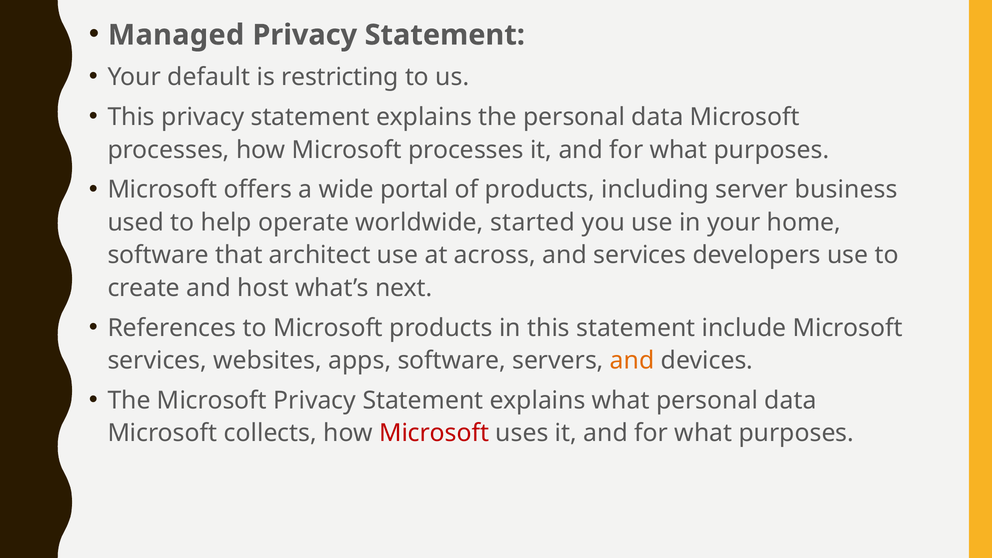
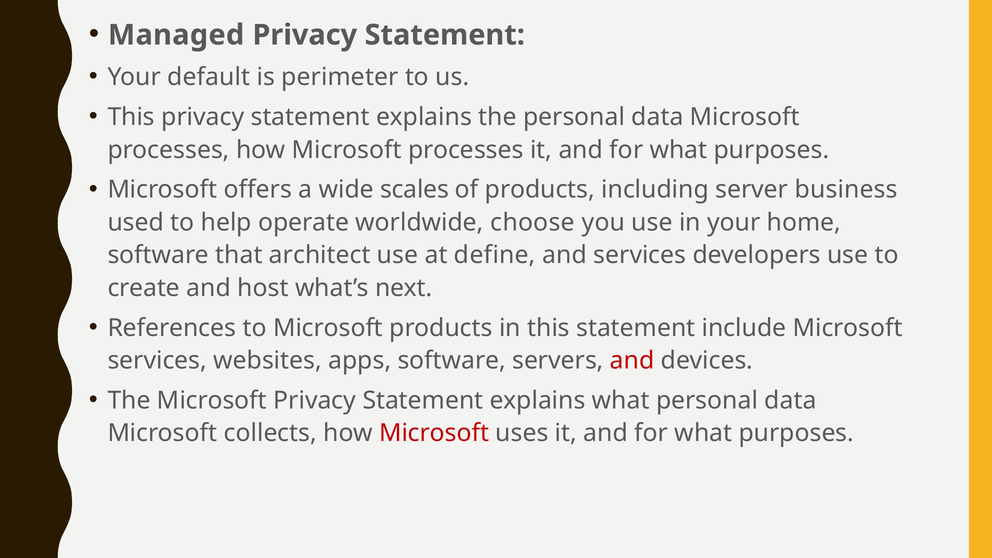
restricting: restricting -> perimeter (340, 77)
portal: portal -> scales (415, 190)
started: started -> choose (533, 223)
across: across -> define (495, 255)
and colour: orange -> red (632, 361)
